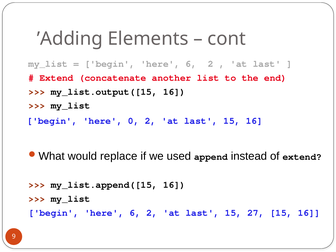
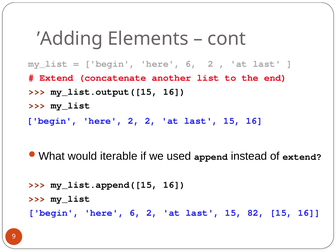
here 0: 0 -> 2 (134, 121)
replace: replace -> iterable (119, 156)
27: 27 -> 82 (256, 213)
